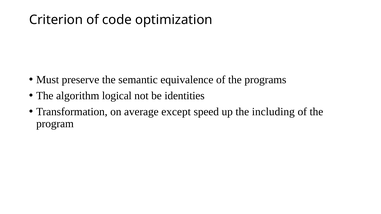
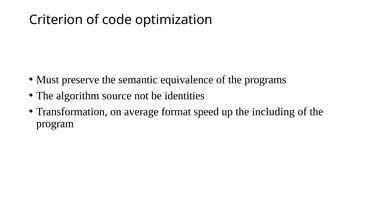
logical: logical -> source (117, 96)
except: except -> format (176, 112)
